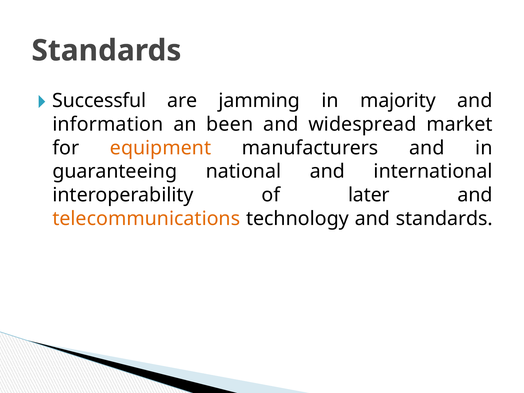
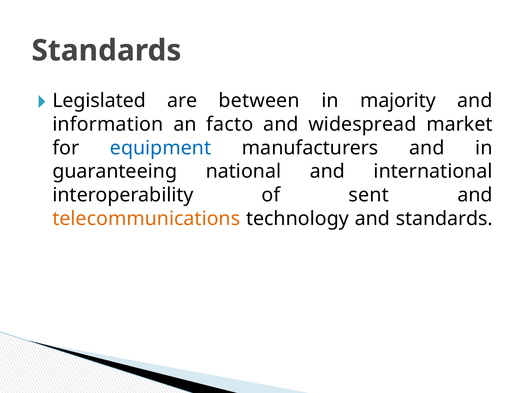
Successful: Successful -> Legislated (99, 101)
jamming: jamming -> between (259, 101)
been: been -> facto (230, 124)
equipment colour: orange -> blue (161, 148)
later: later -> sent (369, 195)
